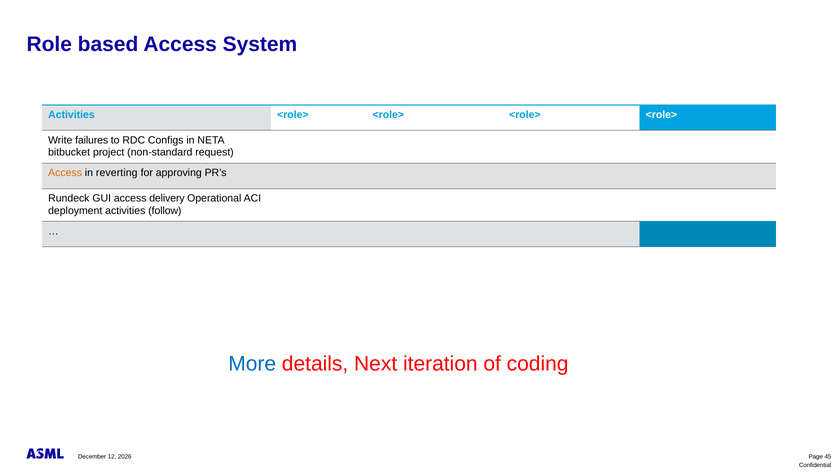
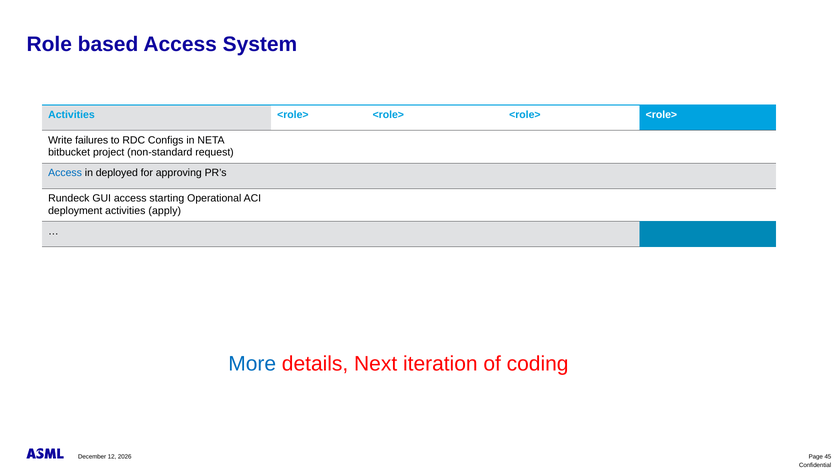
Access colour: orange -> blue (65, 173)
reverting: reverting -> deployed (117, 173)
delivery: delivery -> starting (167, 198)
follow: follow -> apply (165, 211)
